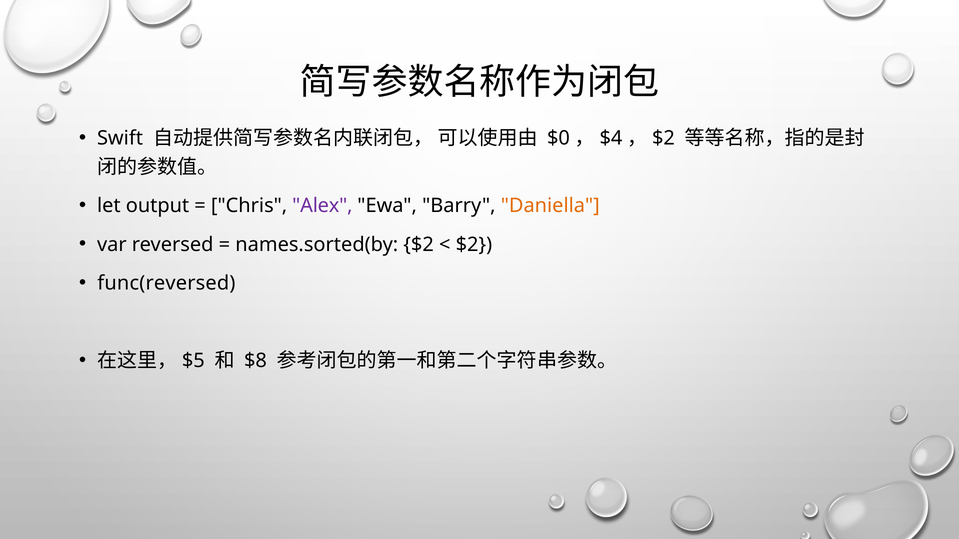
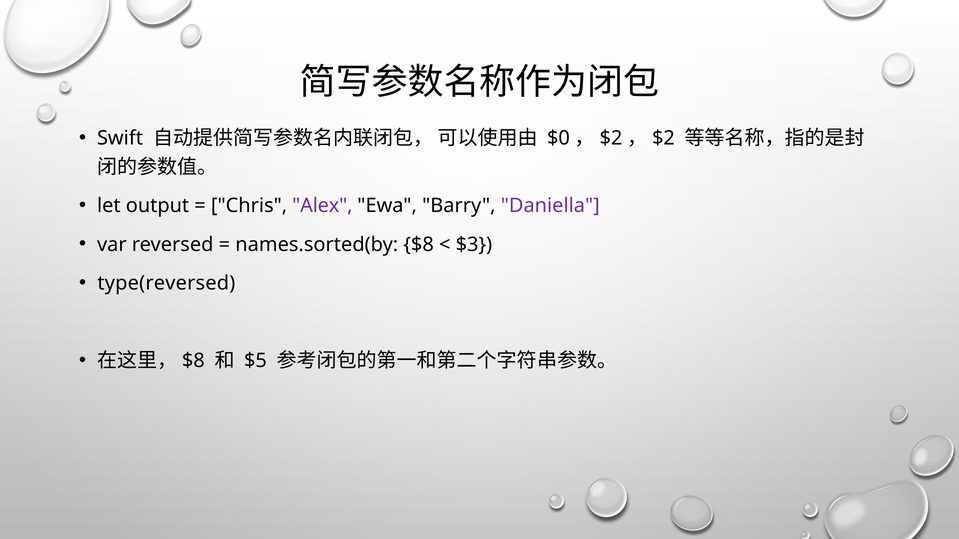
$4: $4 -> $2 (611, 138)
Daniella colour: orange -> purple (550, 206)
names.sorted(by $2: $2 -> $8 (419, 245)
$2: $2 -> $3 (474, 245)
func(reversed: func(reversed -> type(reversed (166, 284)
$5: $5 -> $8 (193, 361)
$8: $8 -> $5 (255, 361)
